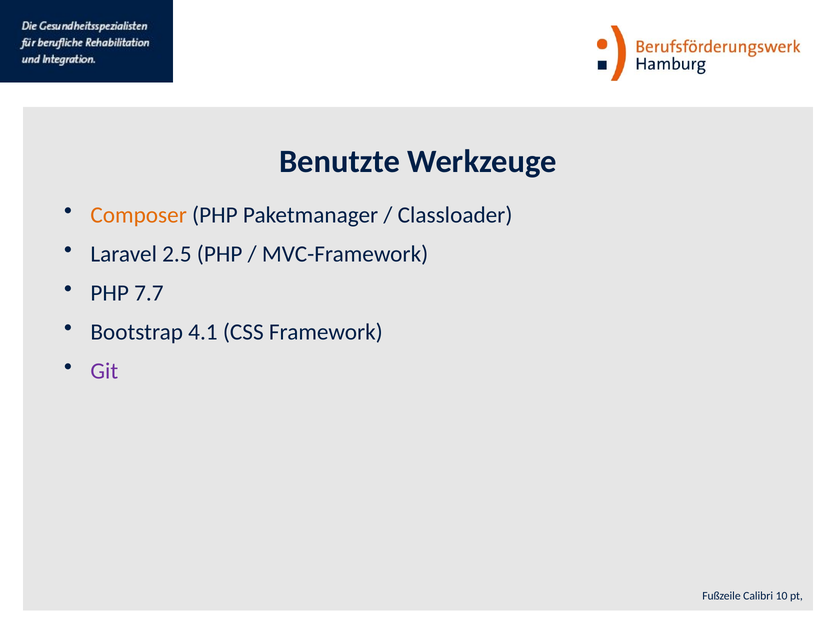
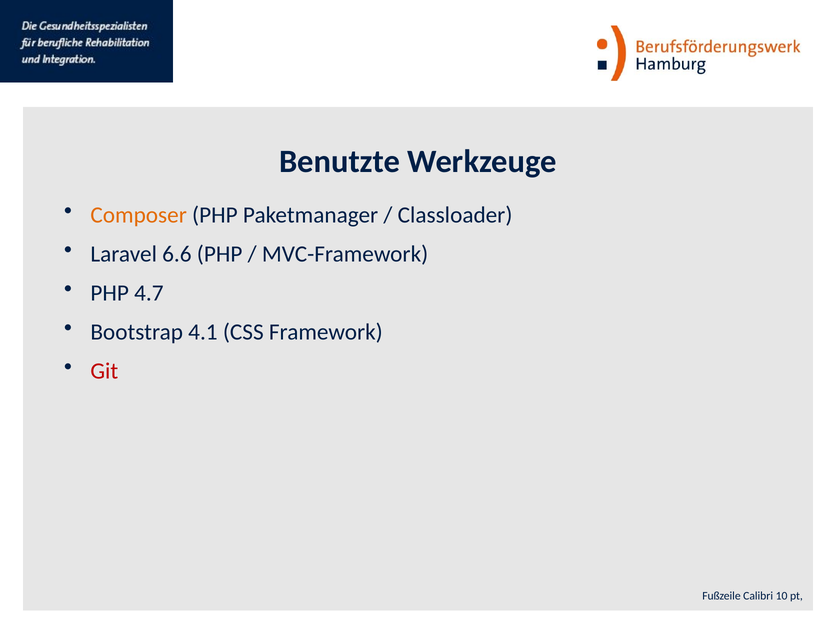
2.5: 2.5 -> 6.6 (177, 254)
7.7: 7.7 -> 4.7 (149, 293)
Git colour: purple -> red (104, 371)
